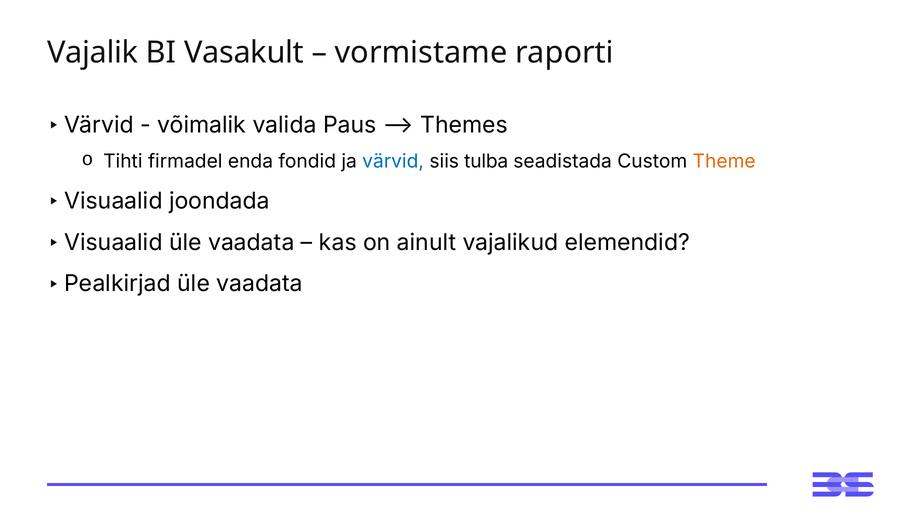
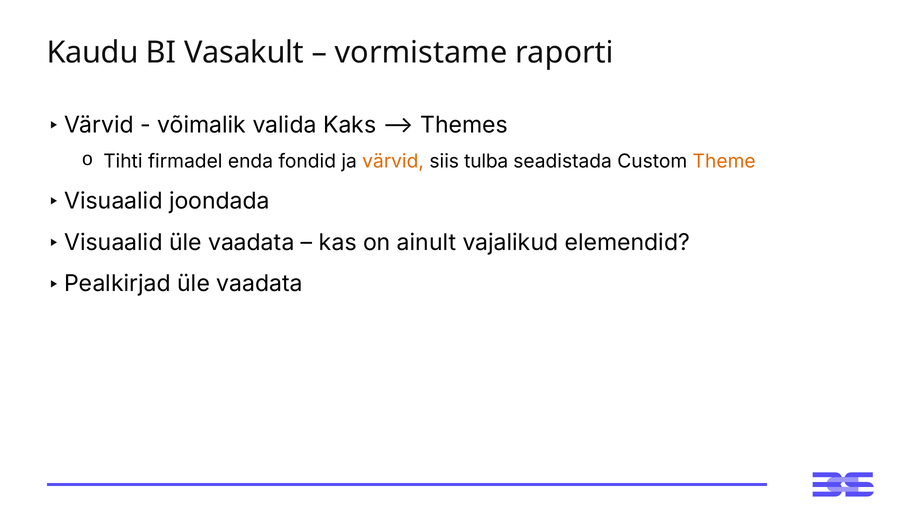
Vajalik: Vajalik -> Kaudu (93, 53)
Paus: Paus -> Kaks (350, 125)
värvid colour: blue -> orange (393, 162)
